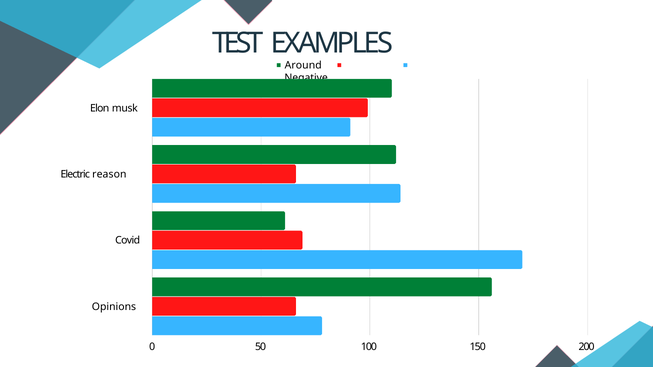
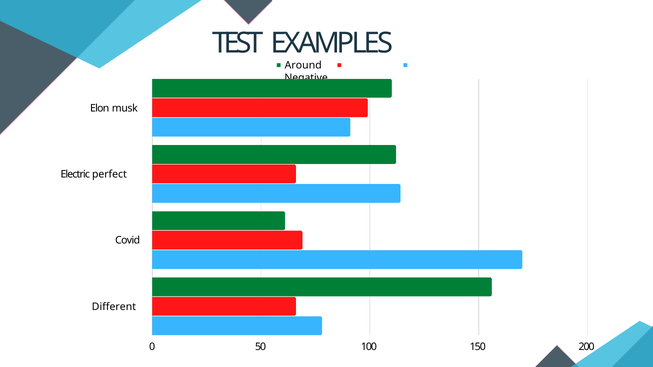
reason: reason -> perfect (109, 174)
Opinions: Opinions -> Different (114, 307)
